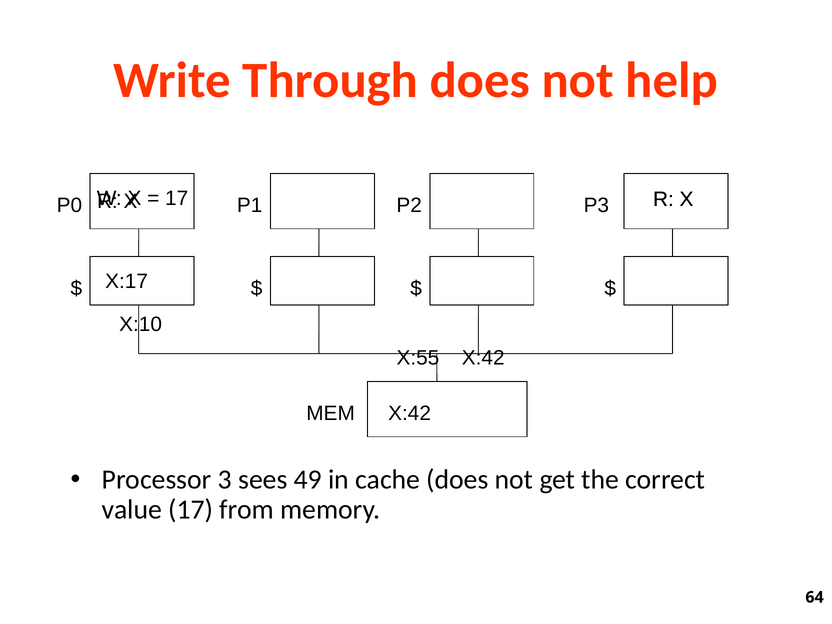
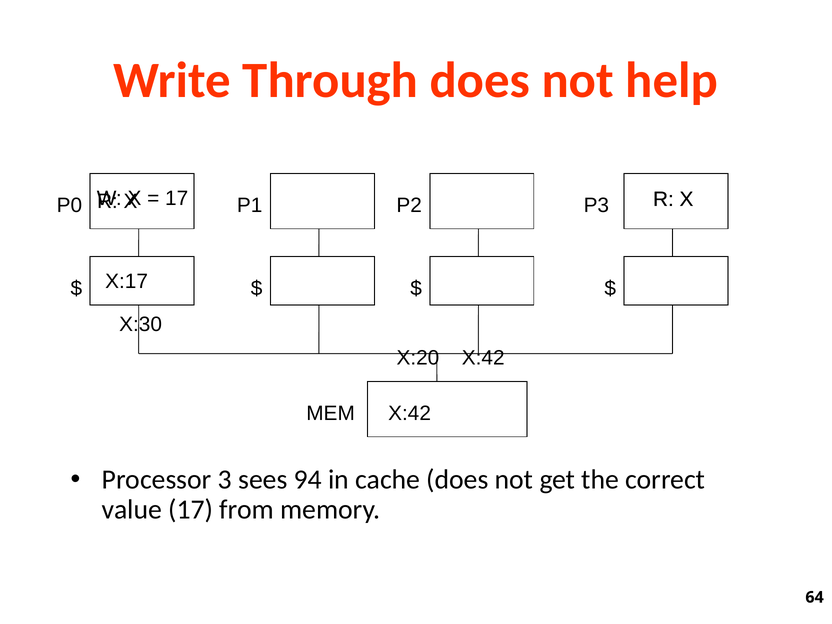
X:10: X:10 -> X:30 (141, 324)
X:55: X:55 -> X:20 (418, 358)
49: 49 -> 94 (308, 480)
